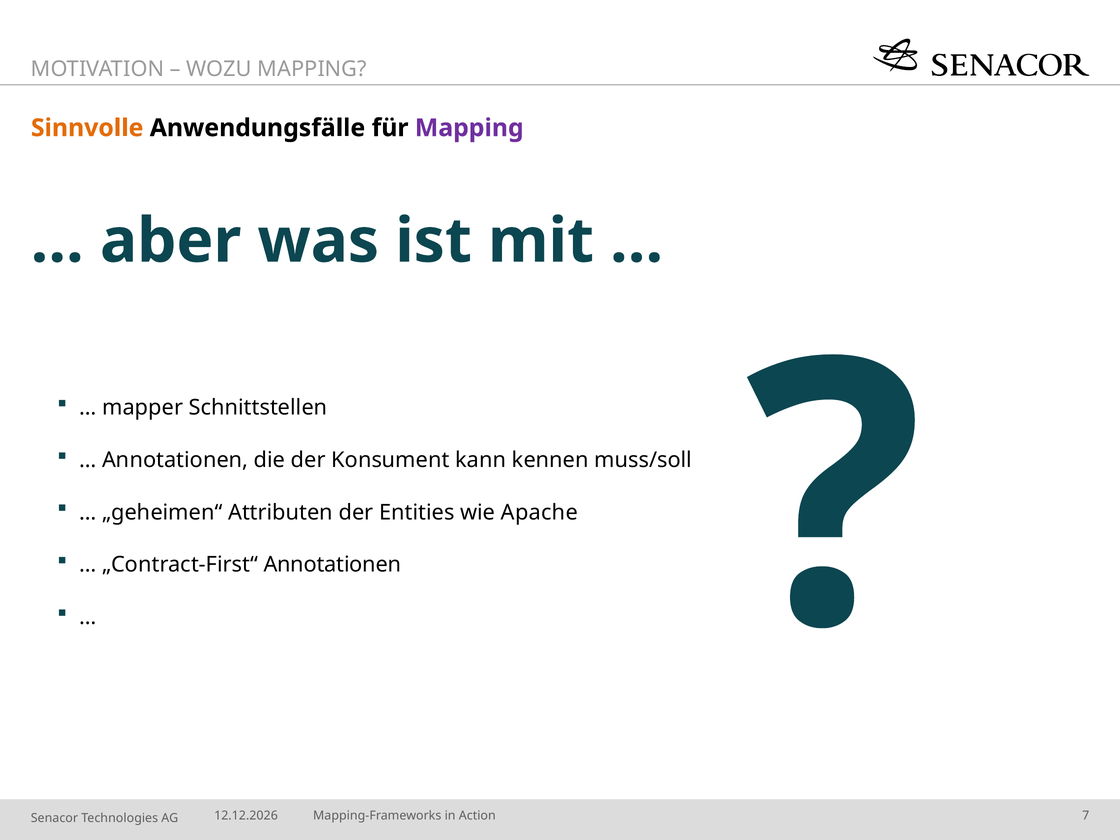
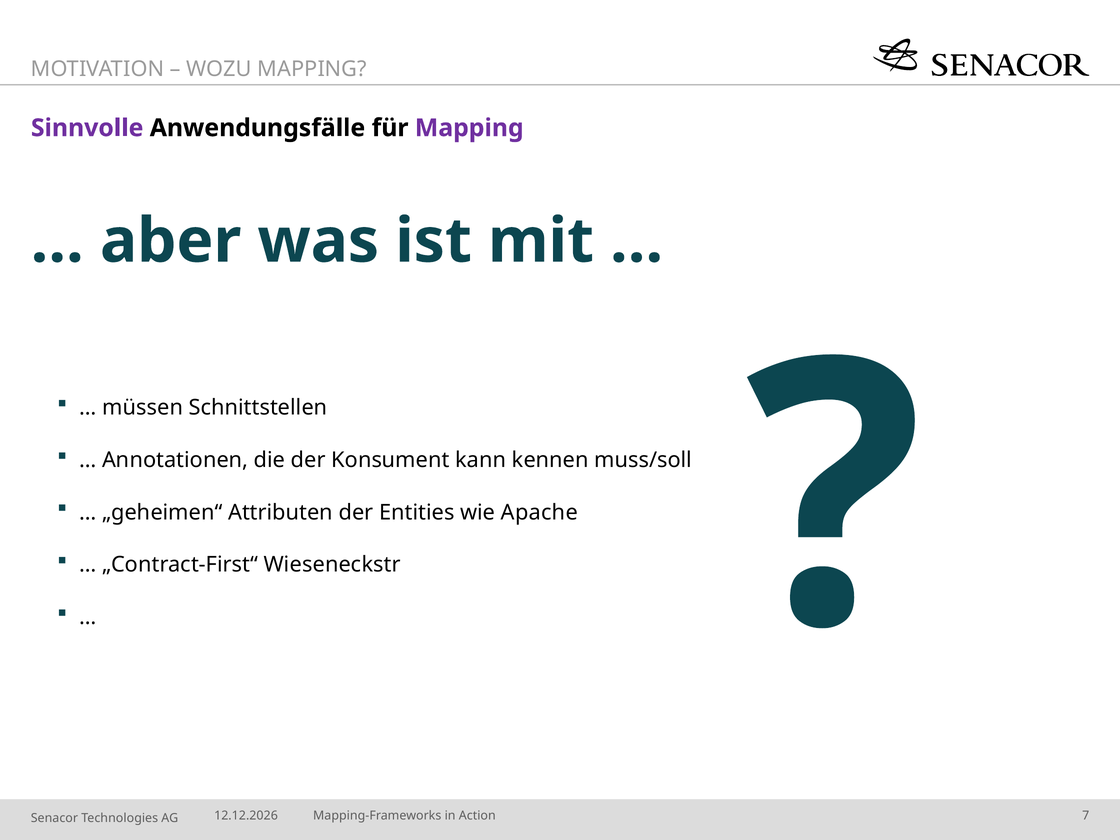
Sinnvolle colour: orange -> purple (87, 128)
mapper: mapper -> müssen (143, 408)
„Contract-First“ Annotationen: Annotationen -> Wieseneckstr (332, 565)
